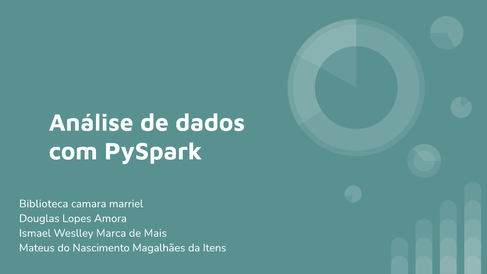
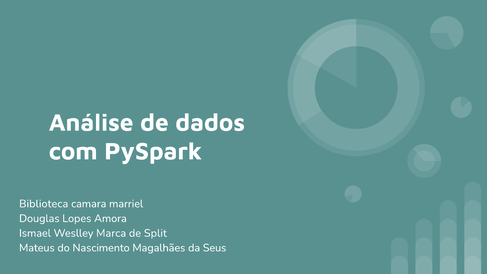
Mais: Mais -> Split (155, 233)
Itens: Itens -> Seus (215, 248)
